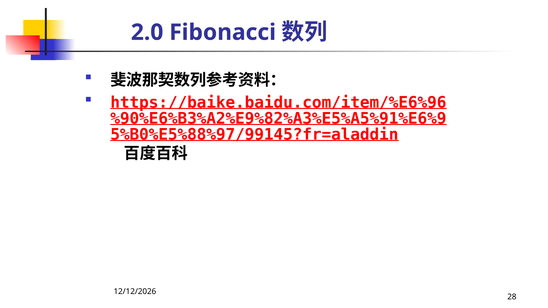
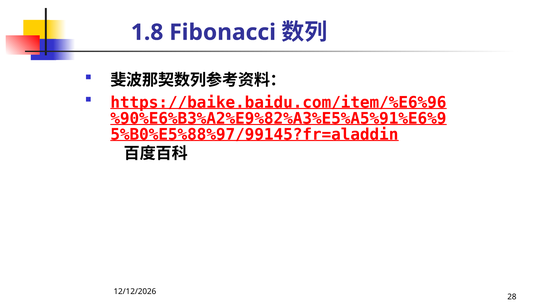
2.0: 2.0 -> 1.8 (147, 32)
